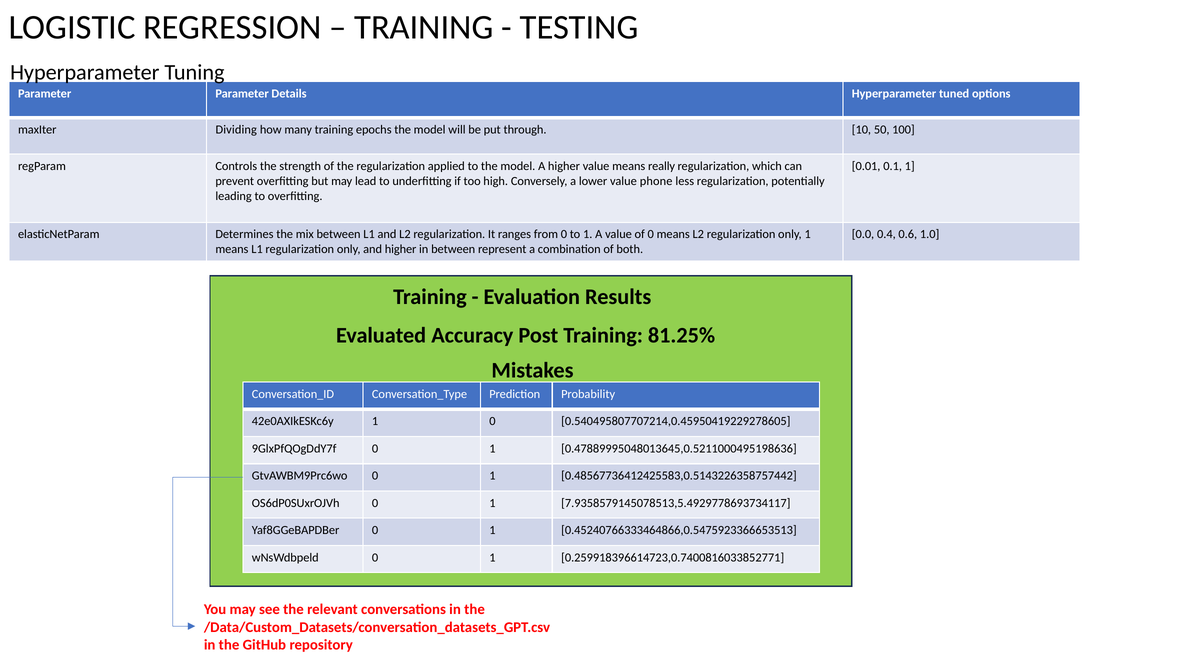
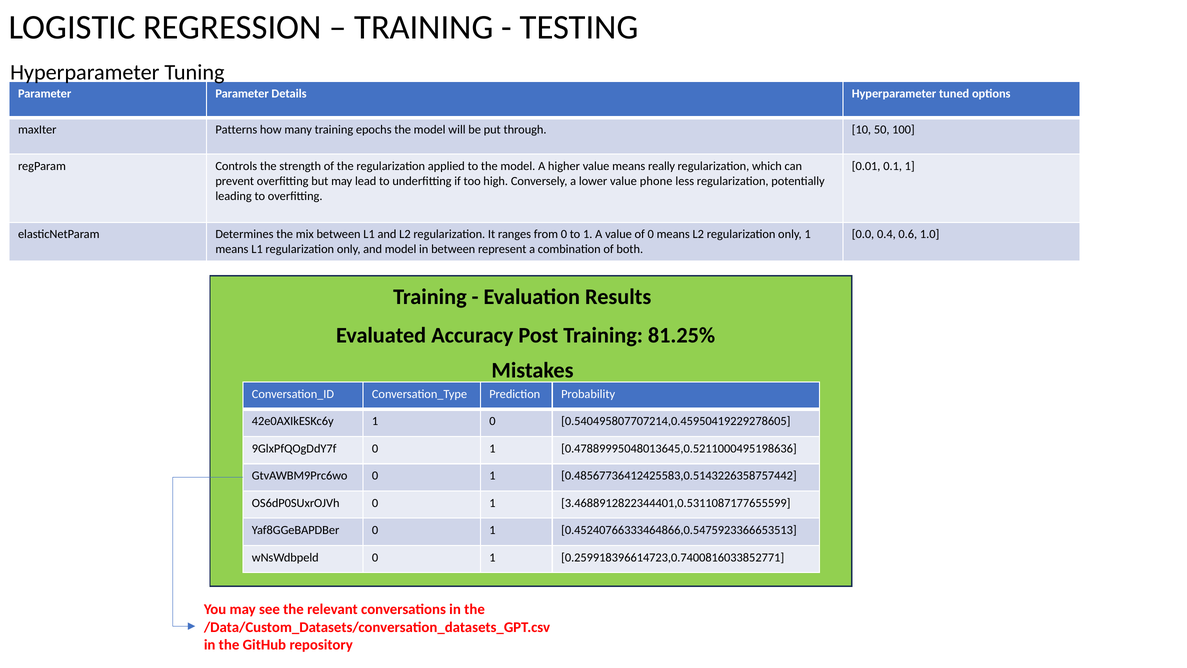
Dividing: Dividing -> Patterns (236, 130)
and higher: higher -> model (401, 249)
7.9358579145078513,5.4929778693734117: 7.9358579145078513,5.4929778693734117 -> 3.4688912822344401,0.5311087177655599 (676, 503)
